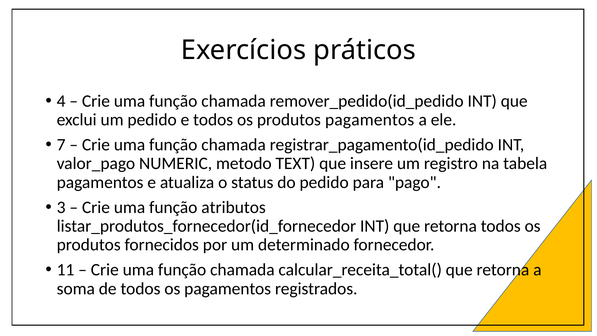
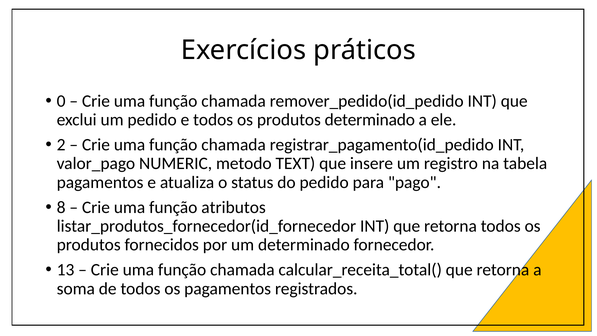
4: 4 -> 0 (61, 101)
produtos pagamentos: pagamentos -> determinado (370, 120)
7: 7 -> 2 (61, 145)
3: 3 -> 8 (61, 207)
11: 11 -> 13 (66, 270)
